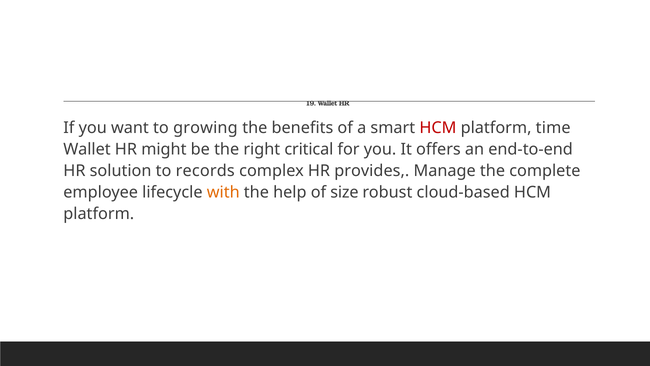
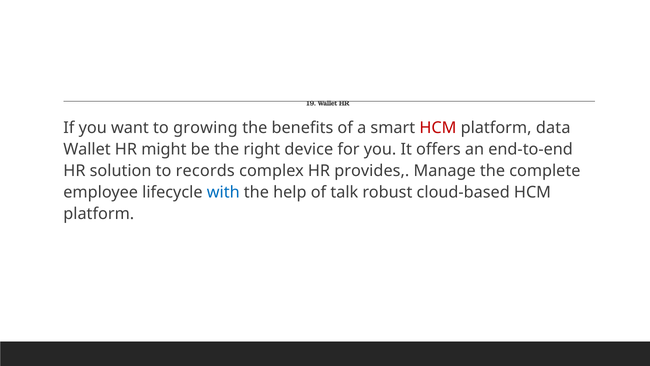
time: time -> data (553, 128)
critical: critical -> device (309, 149)
with colour: orange -> blue (223, 192)
size: size -> talk (344, 192)
